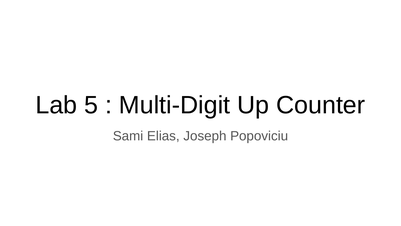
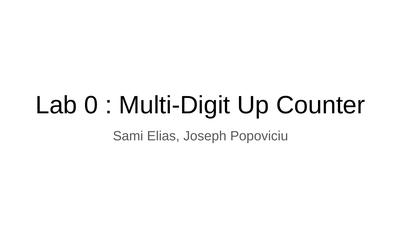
5: 5 -> 0 (91, 105)
